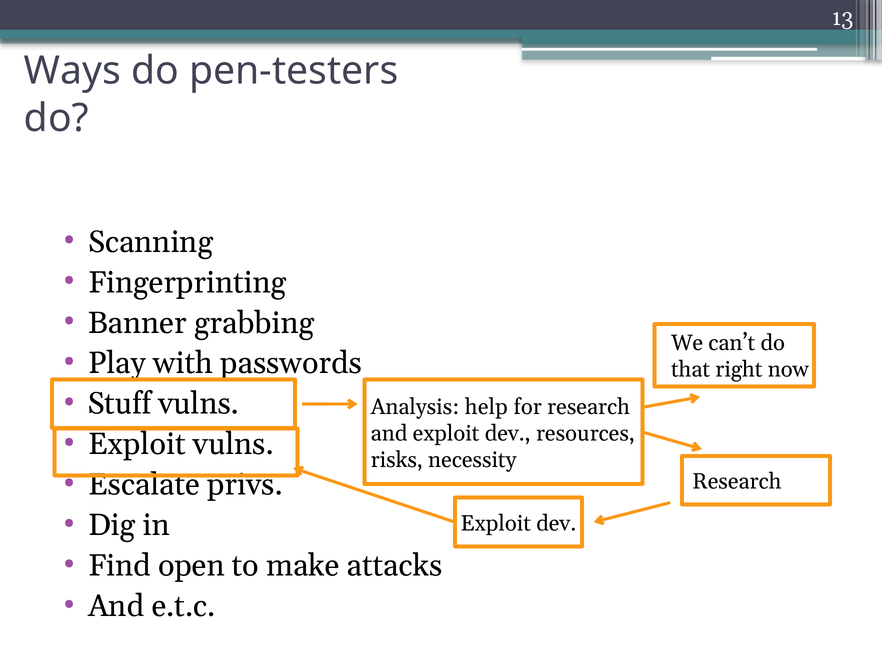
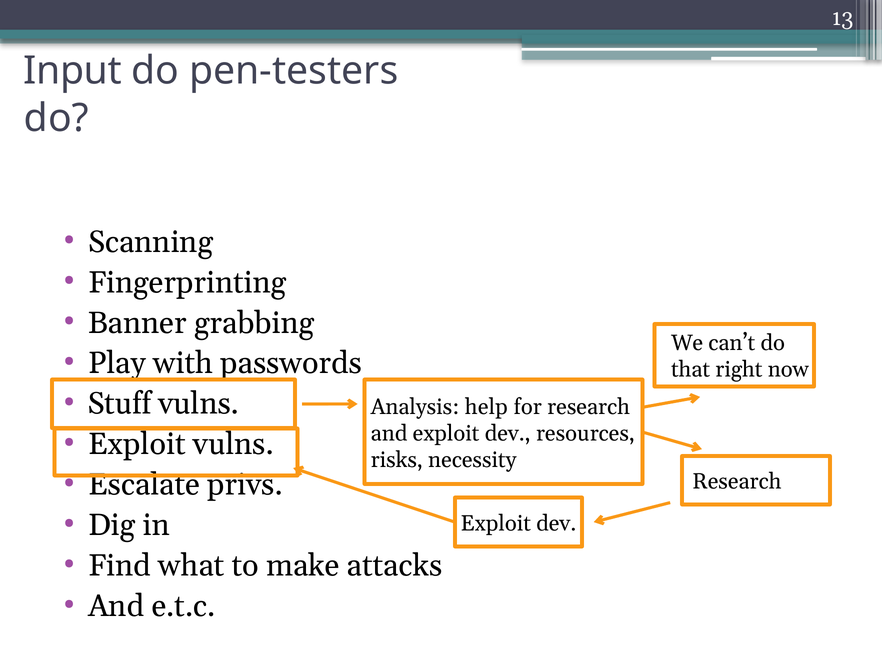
Ways: Ways -> Input (73, 71)
open: open -> what (191, 565)
